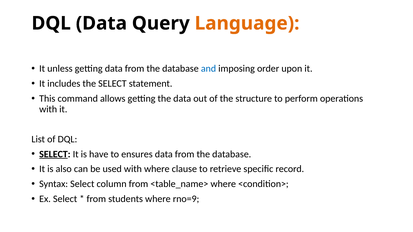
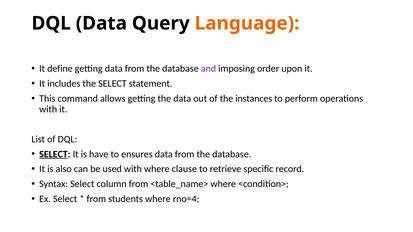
unless: unless -> define (60, 69)
and colour: blue -> purple (208, 69)
structure: structure -> instances (254, 99)
rno=9: rno=9 -> rno=4 (186, 199)
